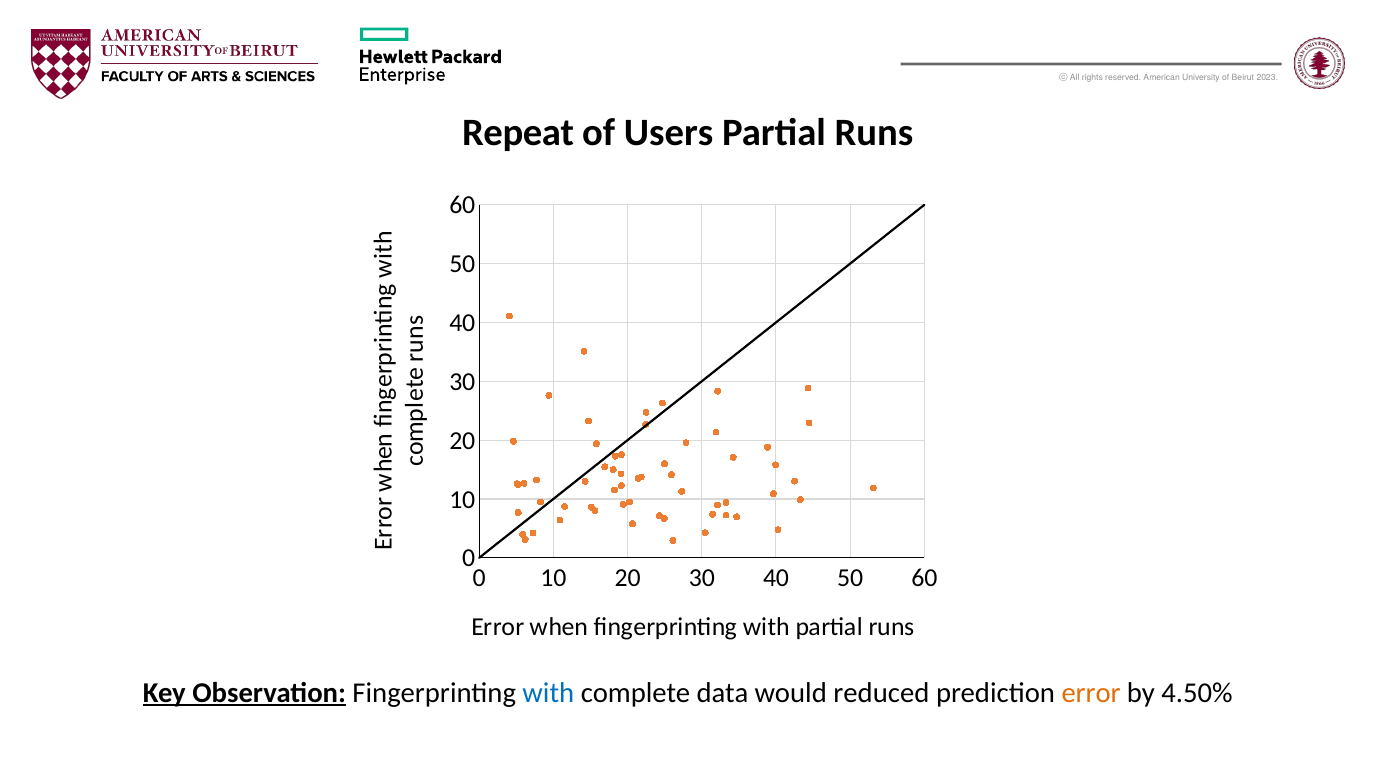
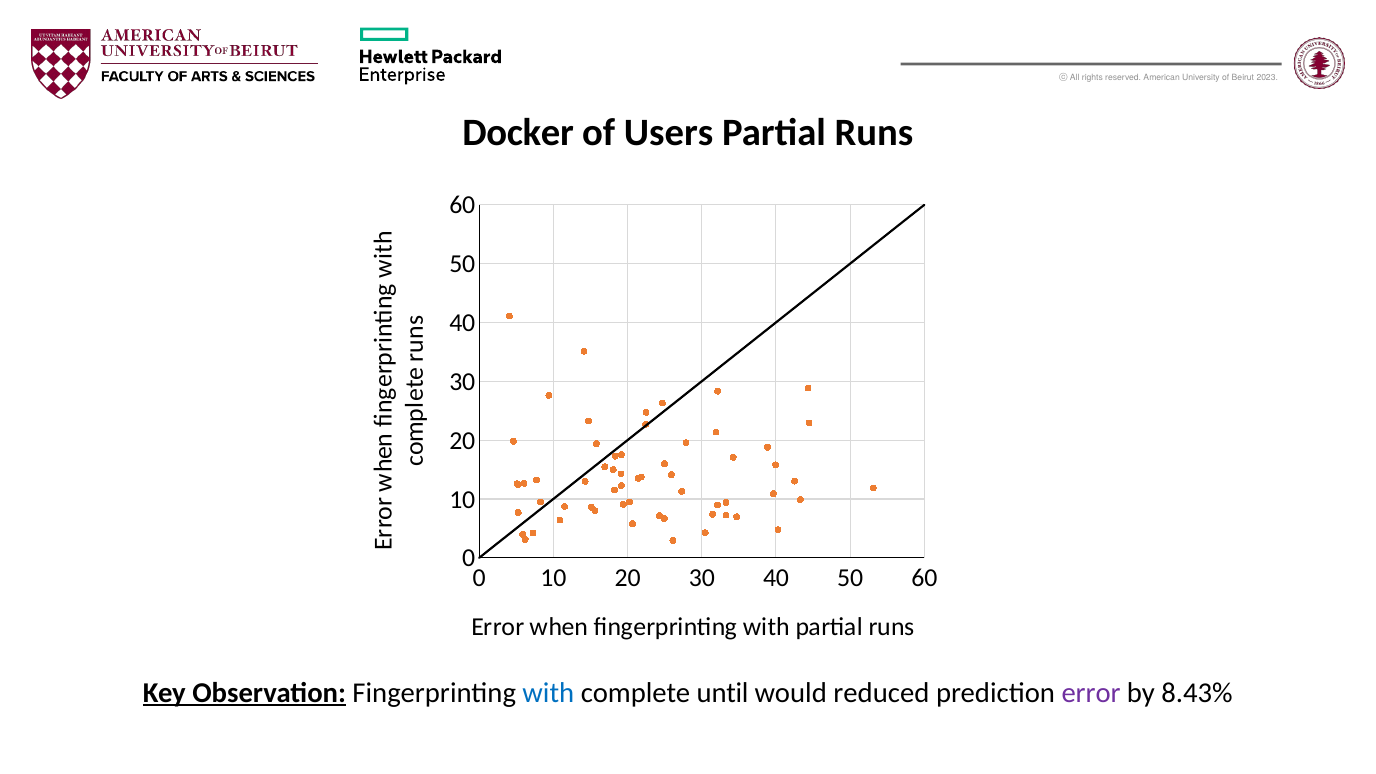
Repeat: Repeat -> Docker (518, 133)
data: data -> until (723, 693)
error colour: orange -> purple (1091, 693)
4.50%: 4.50% -> 8.43% (1197, 693)
